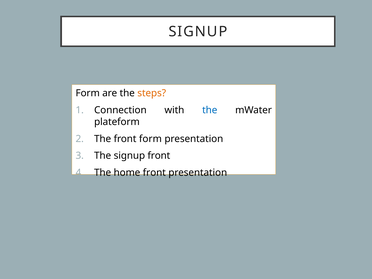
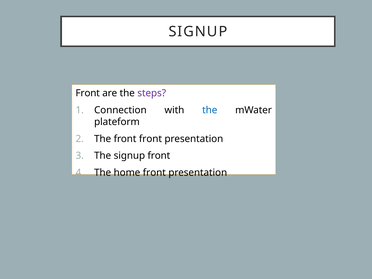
Form: Form -> Front (88, 93)
steps colour: orange -> purple (152, 93)
front form: form -> front (150, 139)
